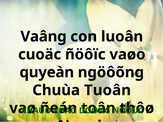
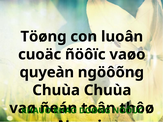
Vaâng: Vaâng -> Töøng (44, 37)
Chuùa Tuoân: Tuoân -> Chuùa (108, 90)
